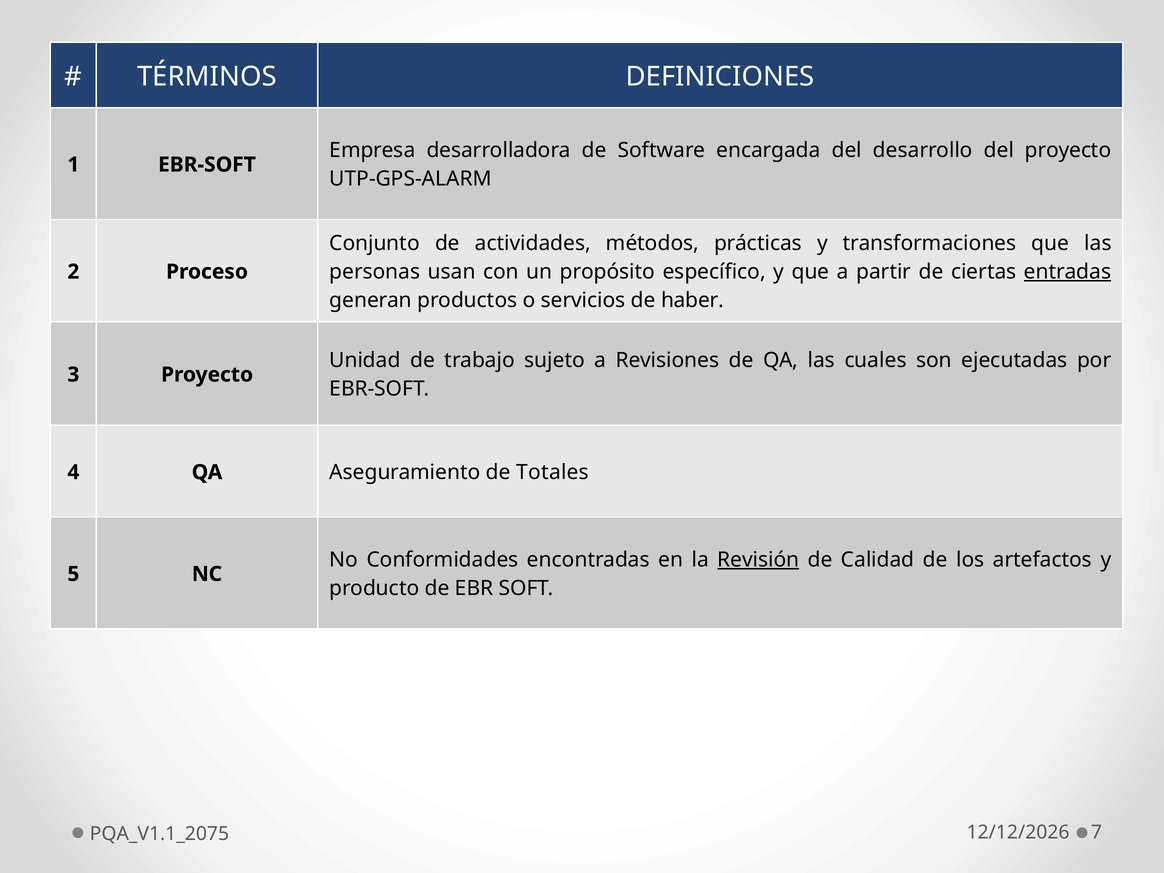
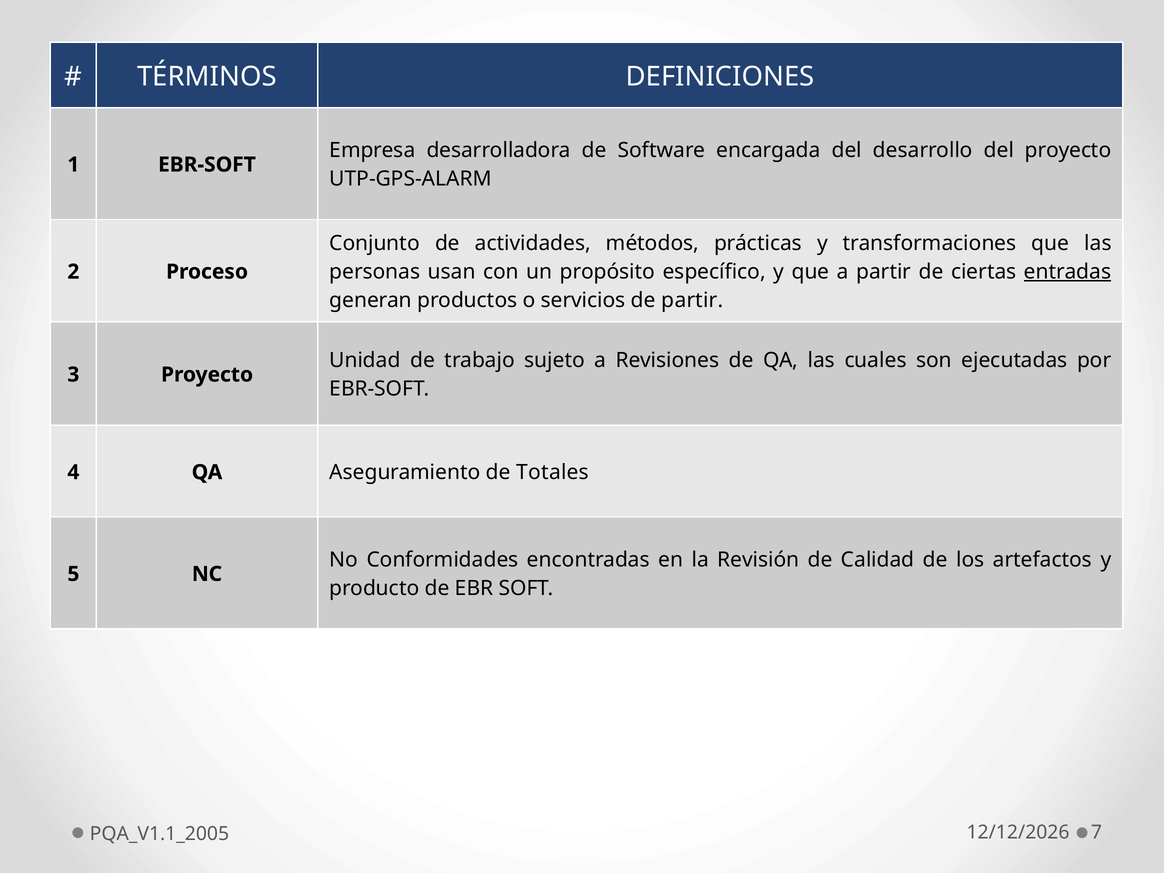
de haber: haber -> partir (692, 300)
Revisión underline: present -> none (758, 560)
PQA_V1.1_2075: PQA_V1.1_2075 -> PQA_V1.1_2005 (159, 834)
